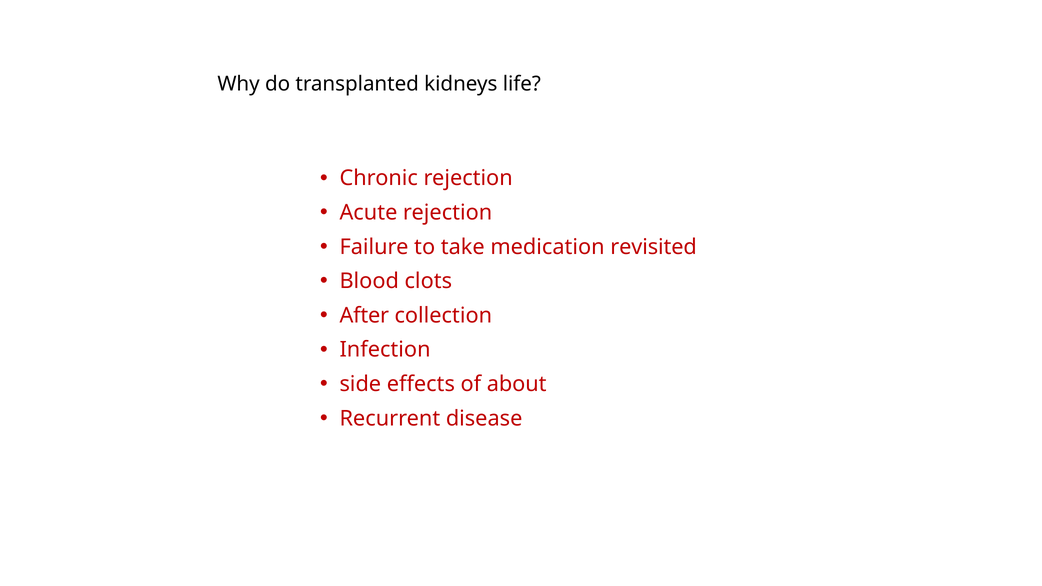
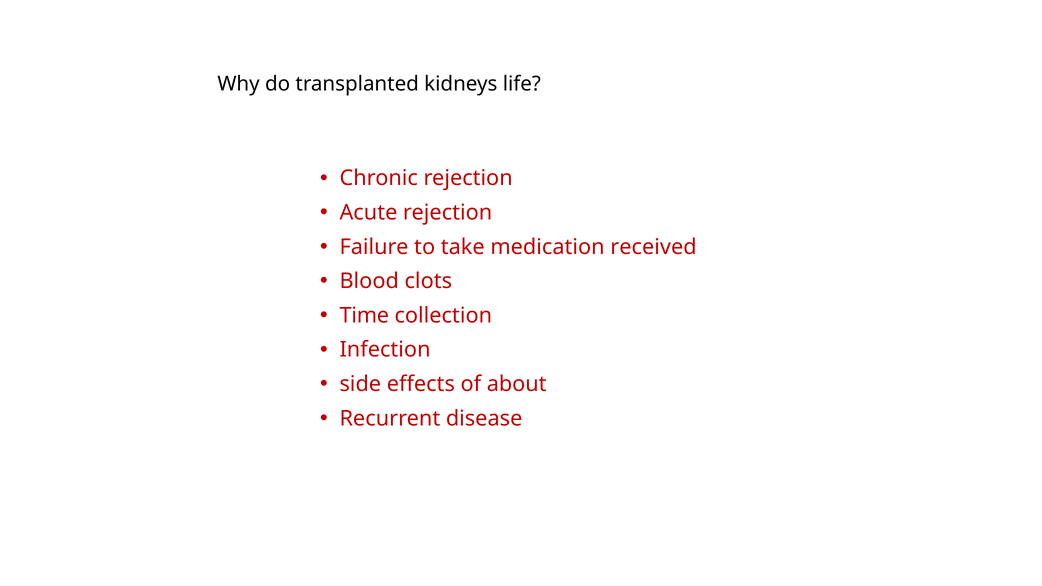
revisited: revisited -> received (653, 247)
After: After -> Time (364, 316)
